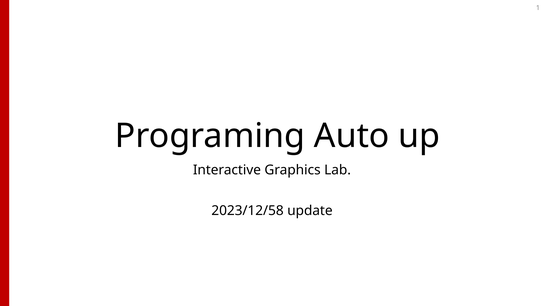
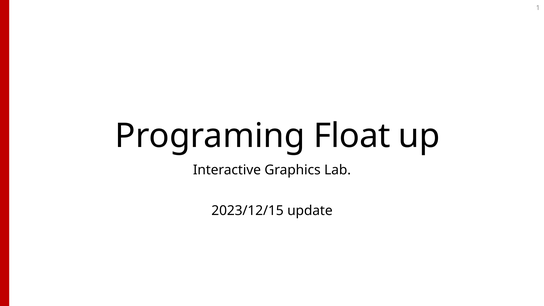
Auto: Auto -> Float (352, 136)
2023/12/58: 2023/12/58 -> 2023/12/15 (248, 211)
